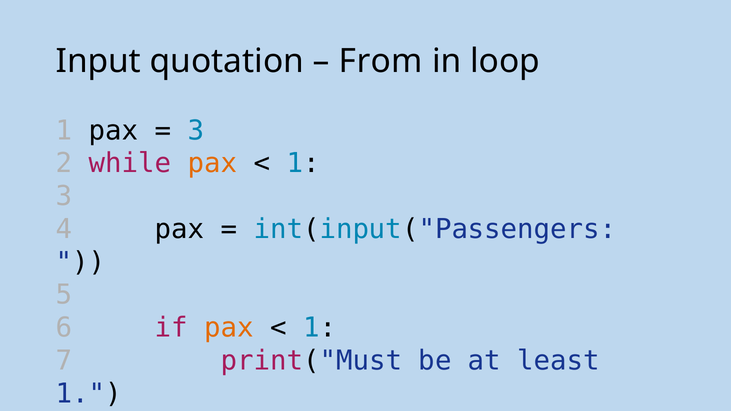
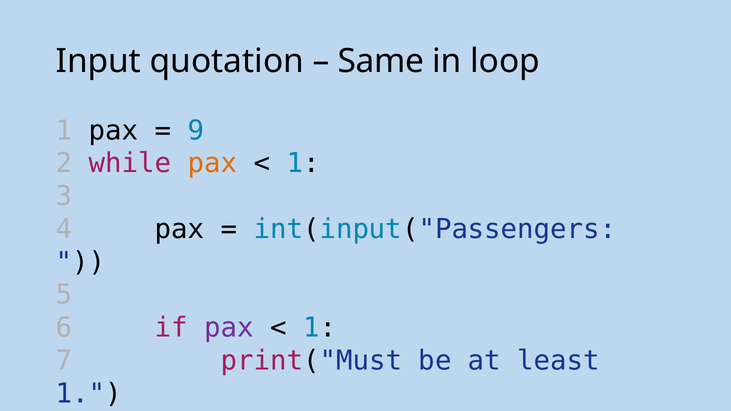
From: From -> Same (381, 61)
3: 3 -> 9 (196, 131)
pax colour: orange -> purple (229, 328)
